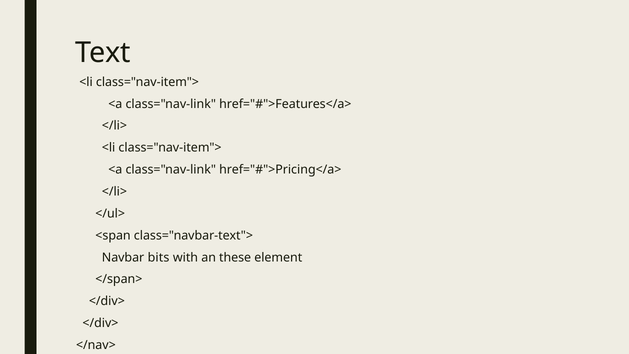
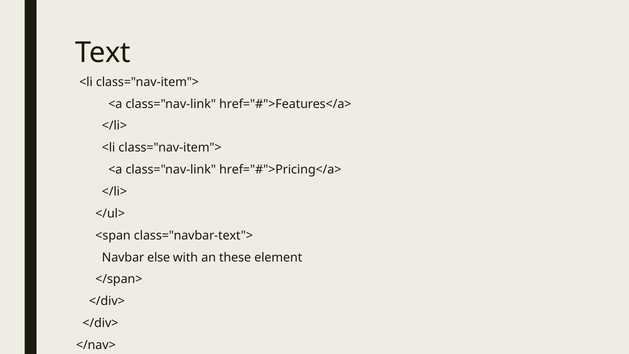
bits: bits -> else (159, 257)
